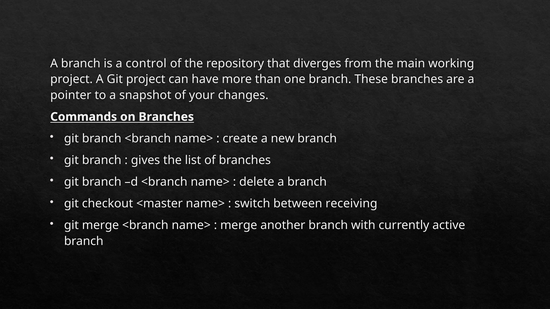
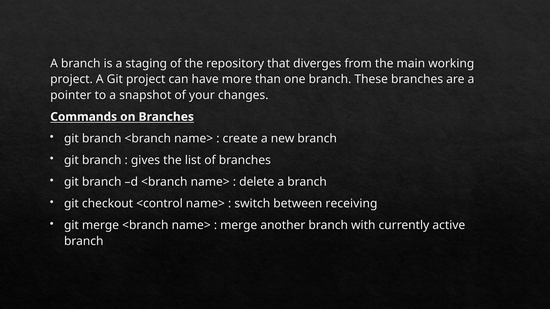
control: control -> staging (146, 63)
<master: <master -> <control (160, 204)
